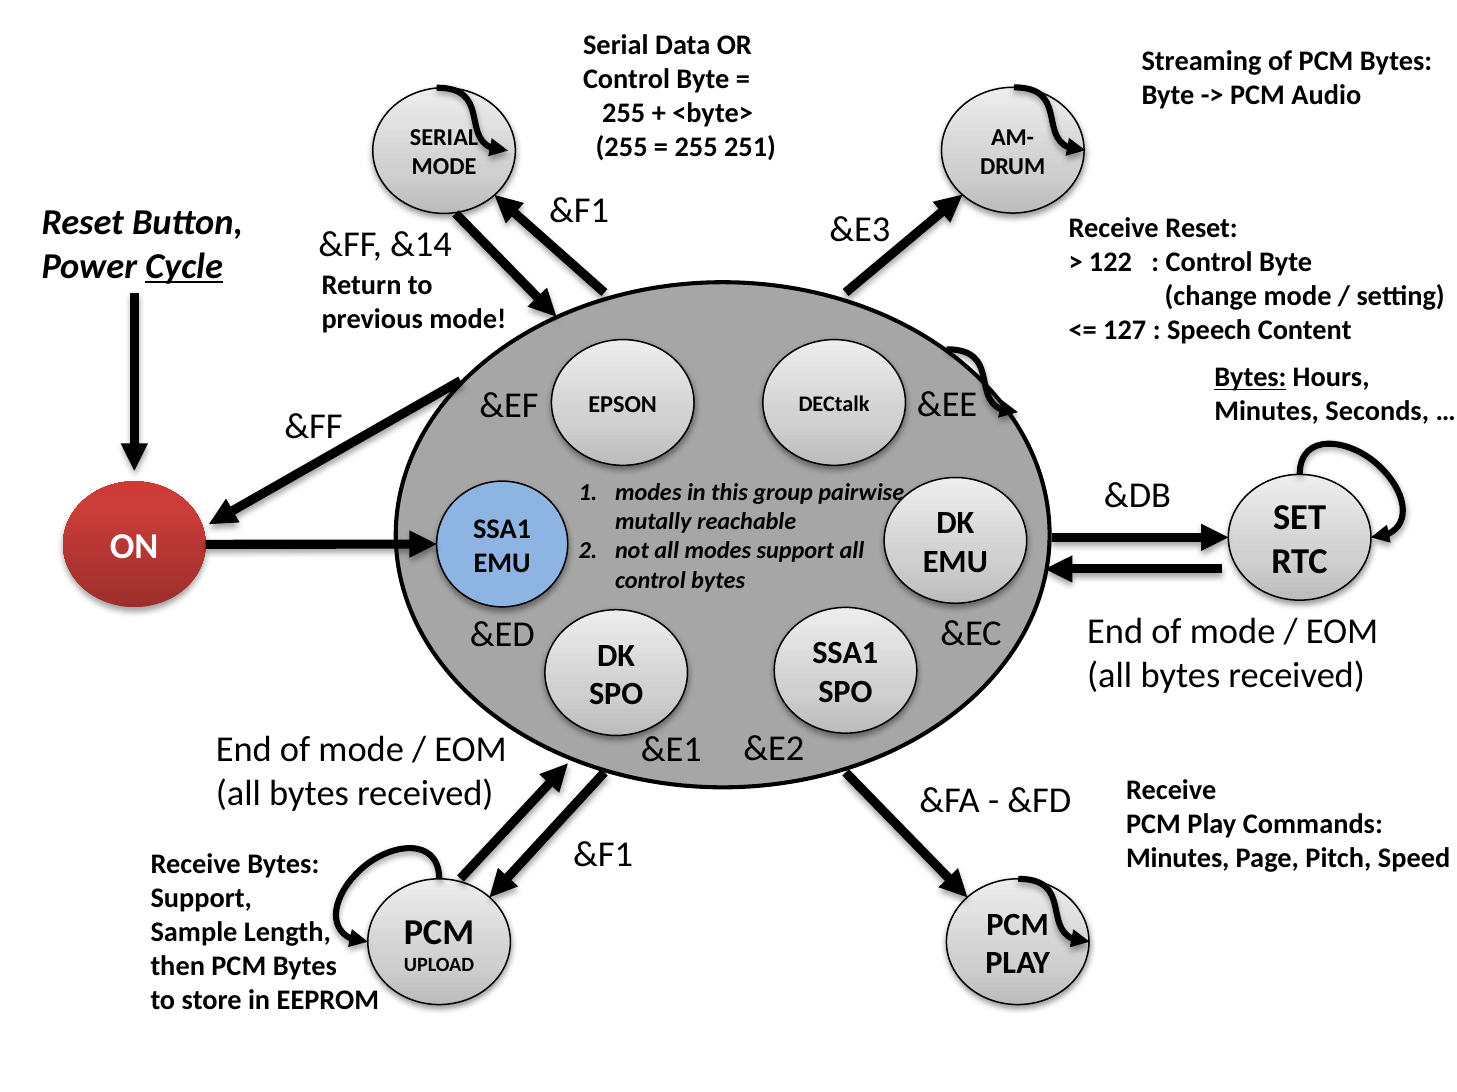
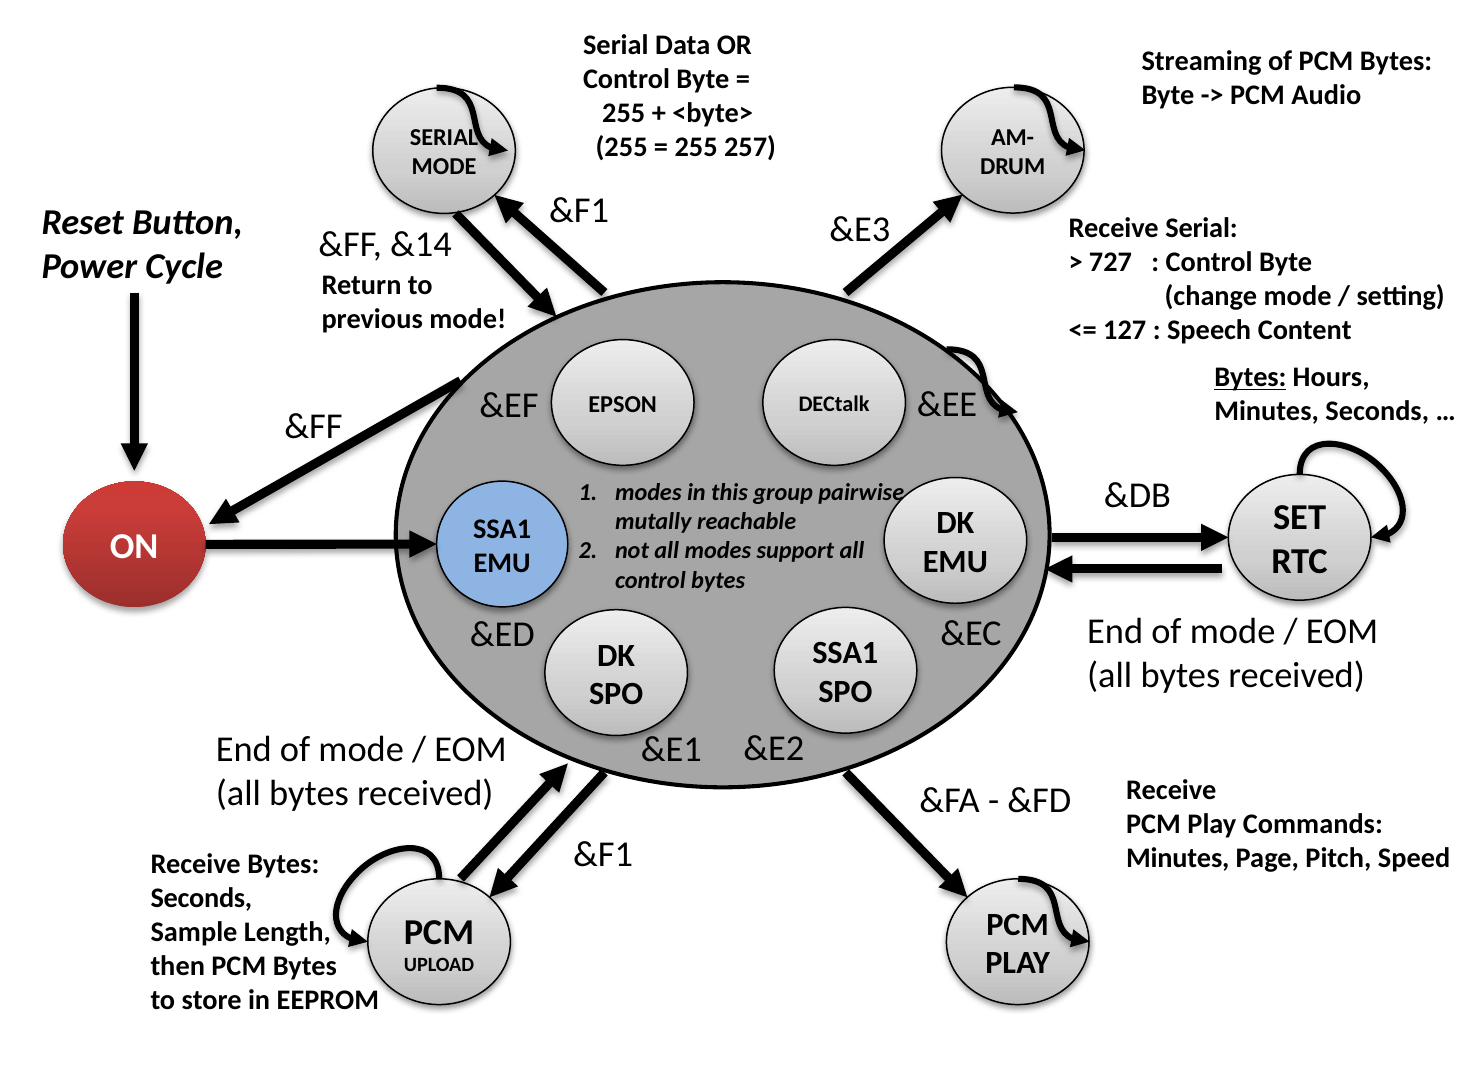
251: 251 -> 257 (750, 147)
Receive Reset: Reset -> Serial (1201, 228)
122: 122 -> 727 (1111, 262)
Cycle underline: present -> none (184, 266)
Support: Support -> Seconds (201, 899)
